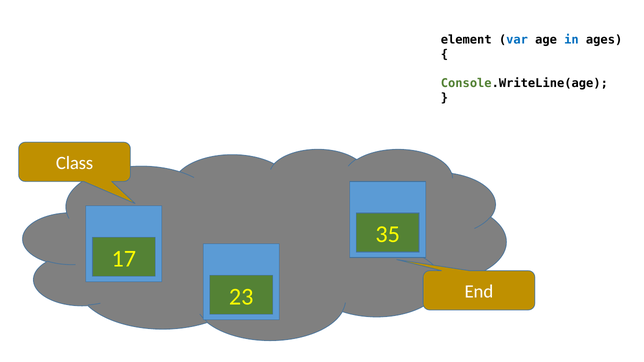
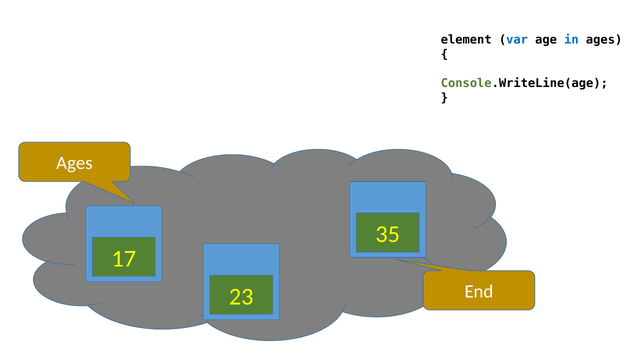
Class: Class -> Ages (74, 163)
